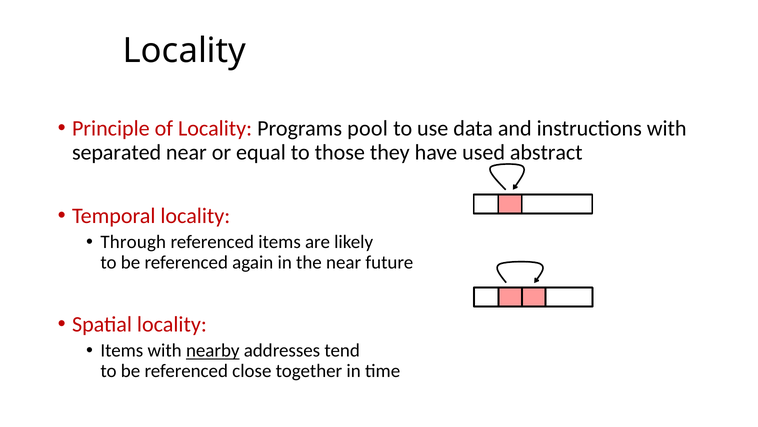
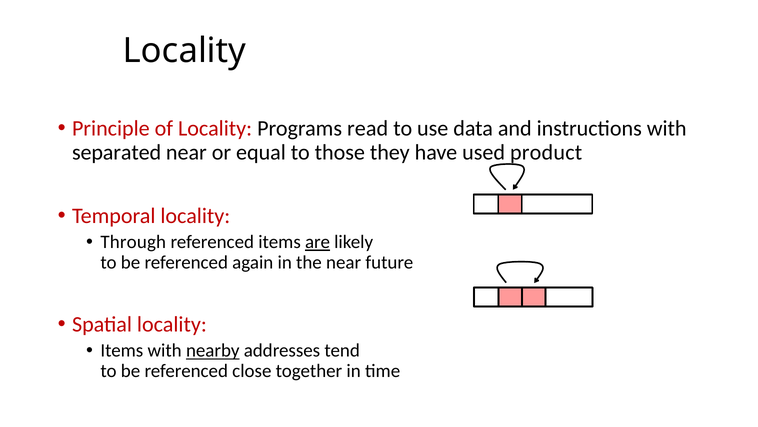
pool: pool -> read (368, 128)
abstract: abstract -> product (546, 152)
are underline: none -> present (318, 242)
